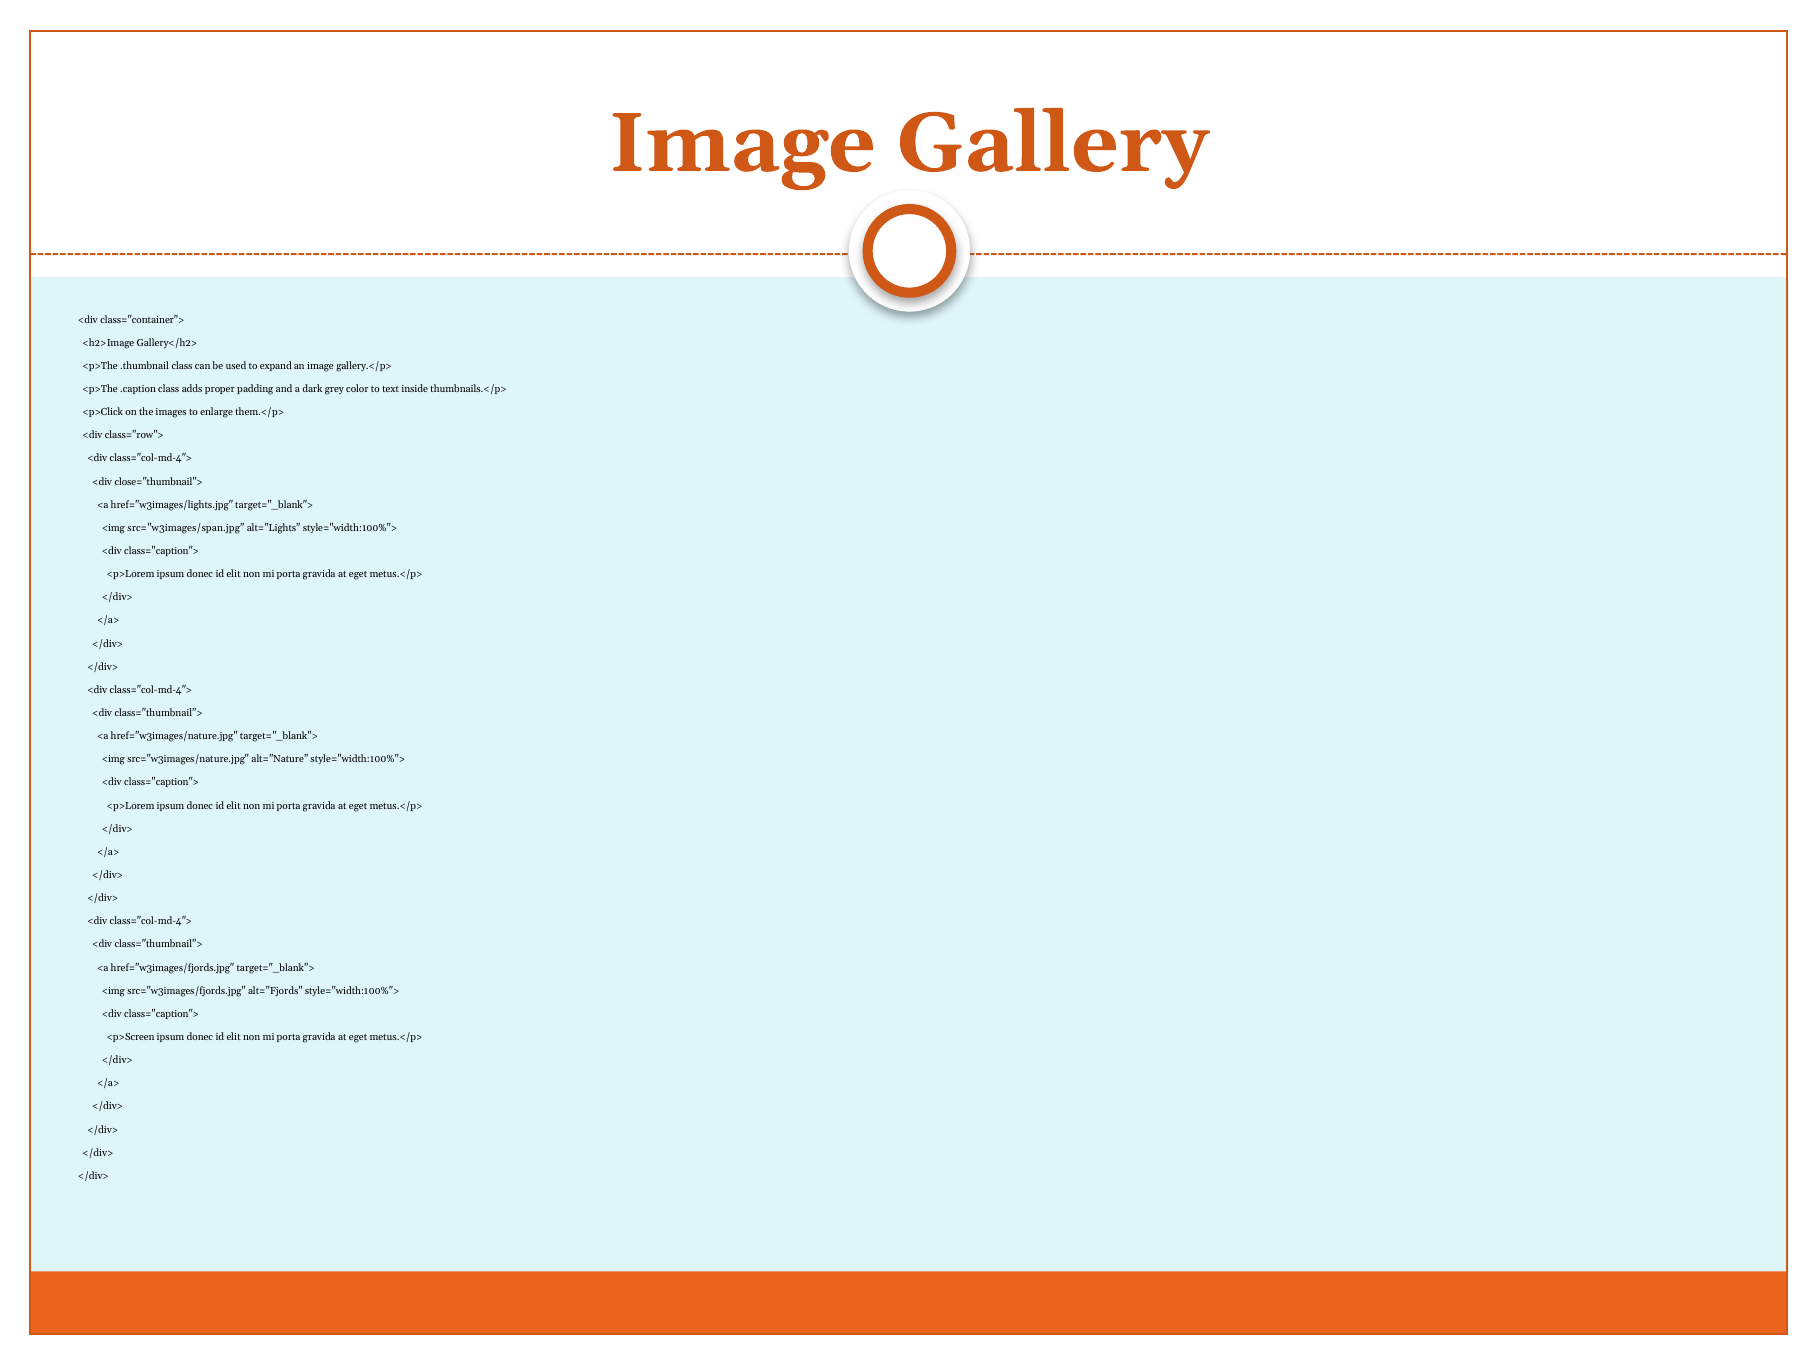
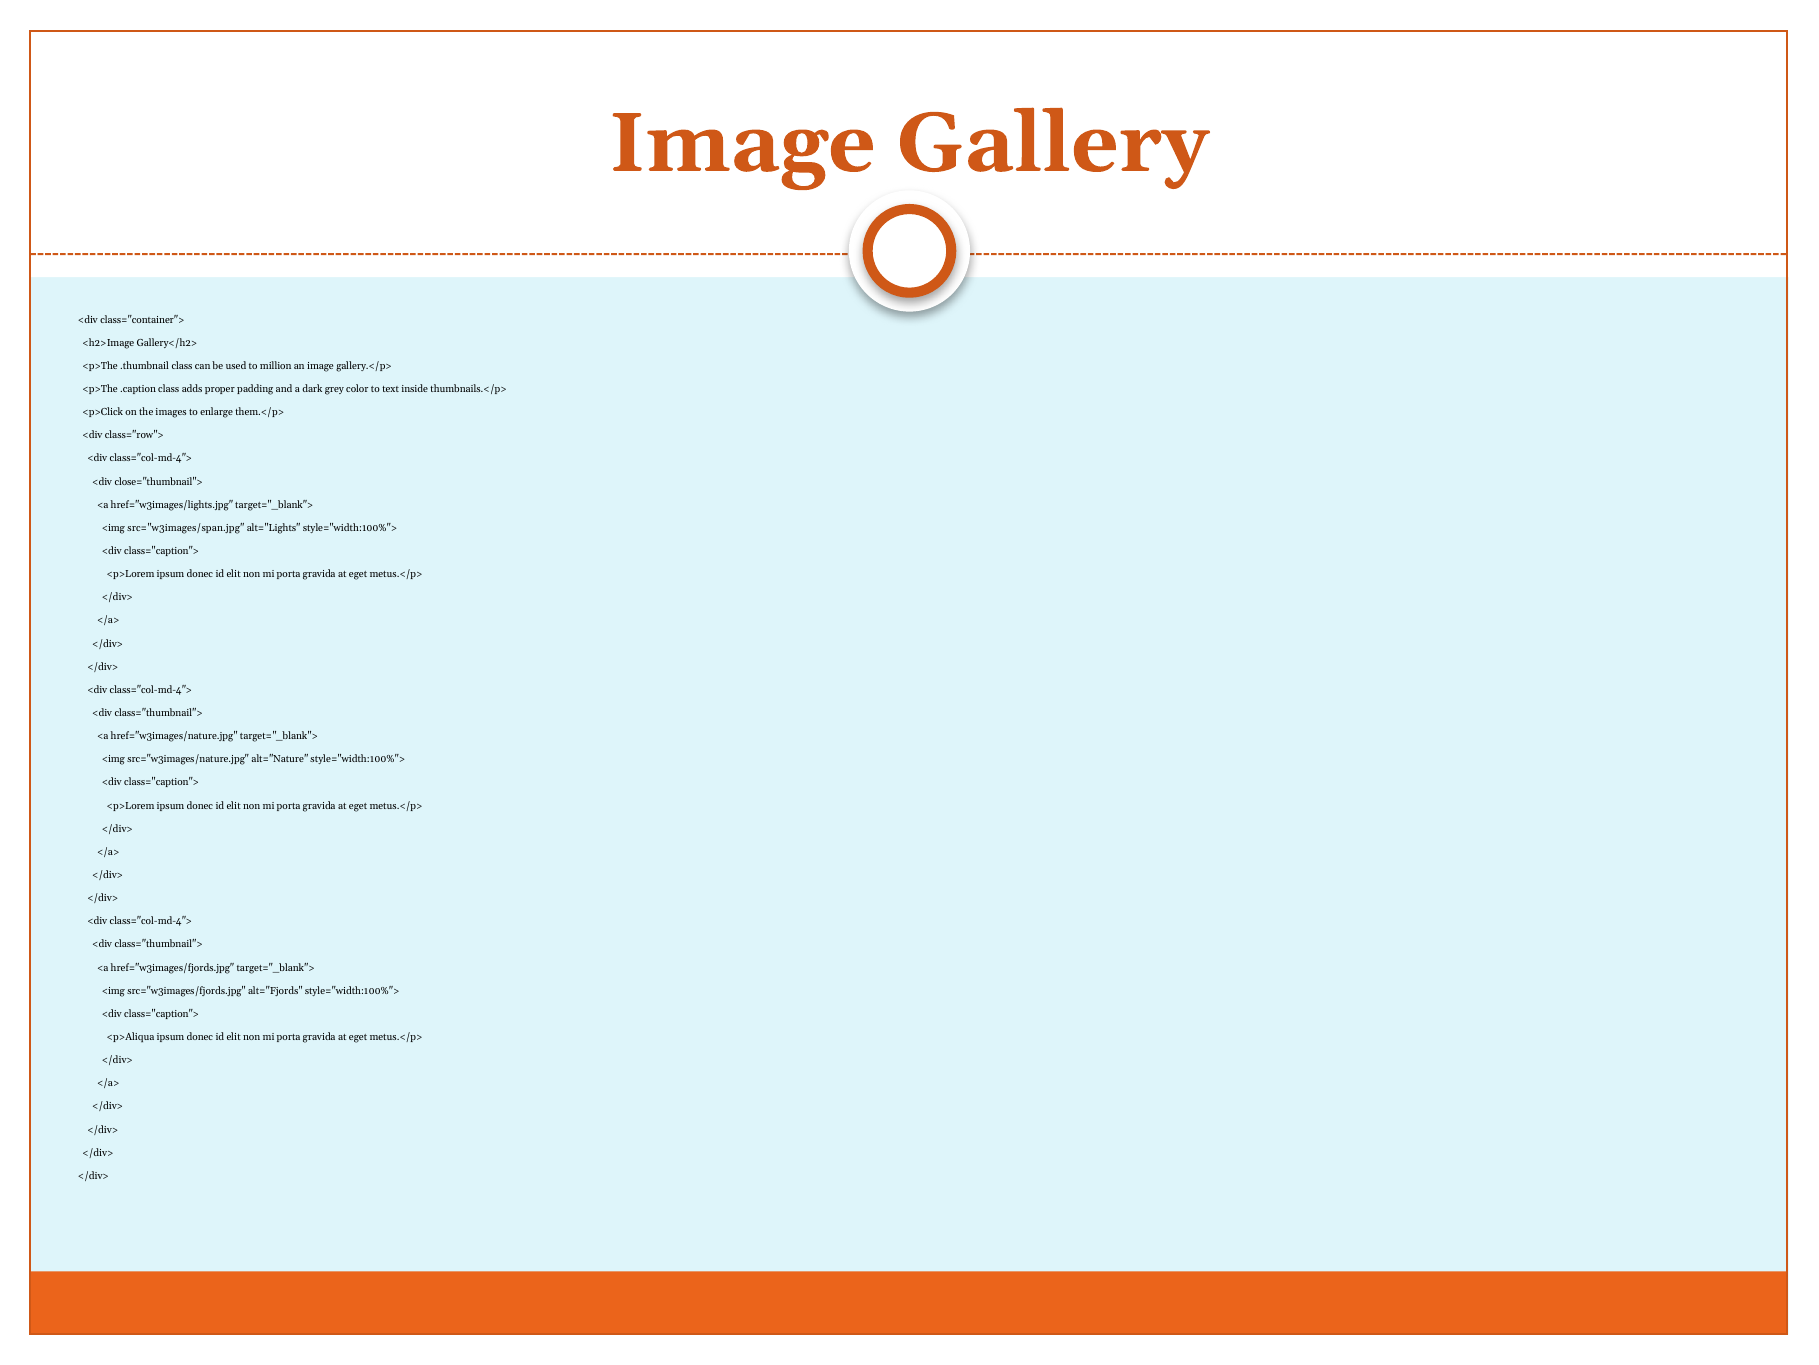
expand: expand -> million (276, 366)
<p>Screen: <p>Screen -> <p>Aliqua (131, 1037)
